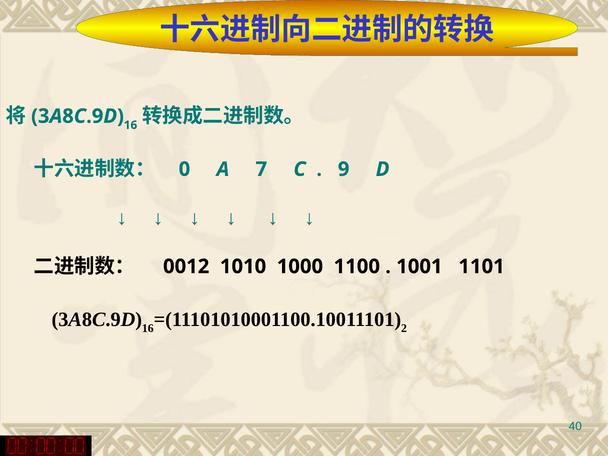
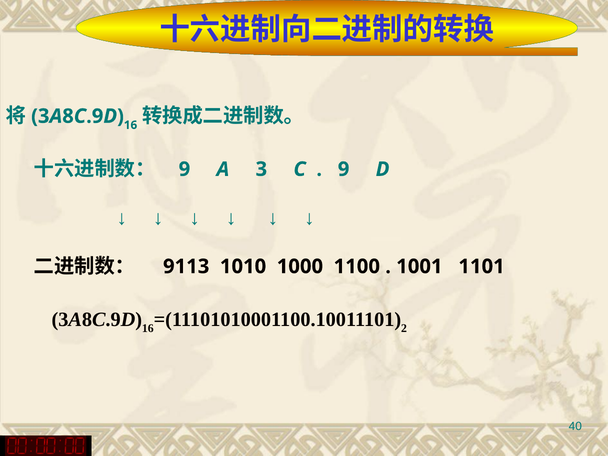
0: 0 -> 9 (184, 169)
7: 7 -> 3 (261, 169)
0012: 0012 -> 9113 (186, 266)
